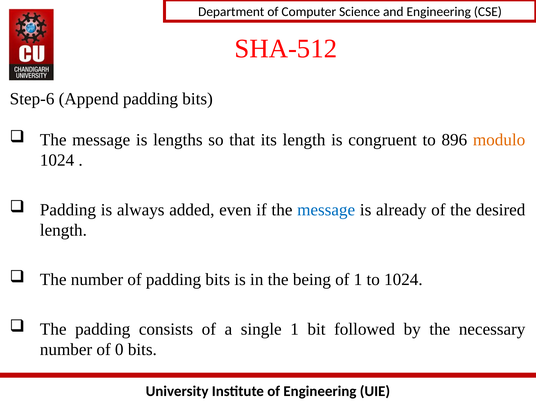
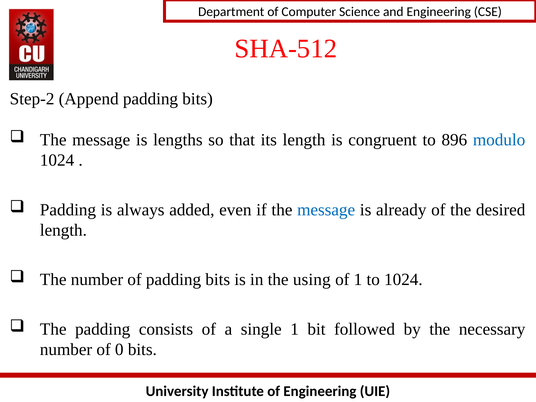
Step-6: Step-6 -> Step-2 (32, 99)
modulo colour: orange -> blue (499, 140)
being: being -> using (312, 280)
